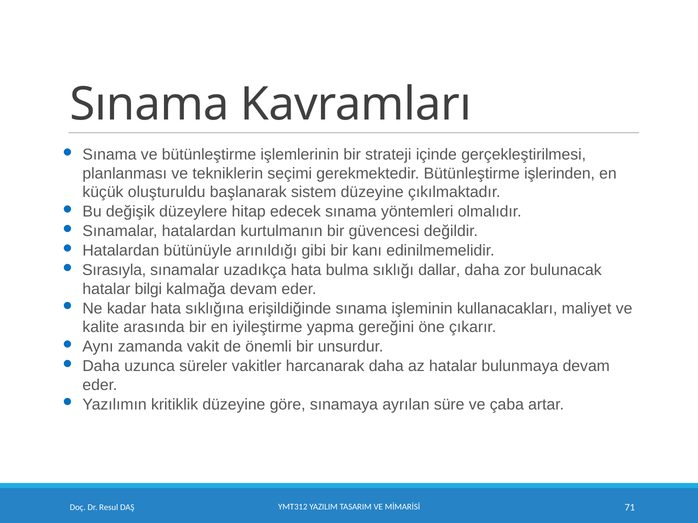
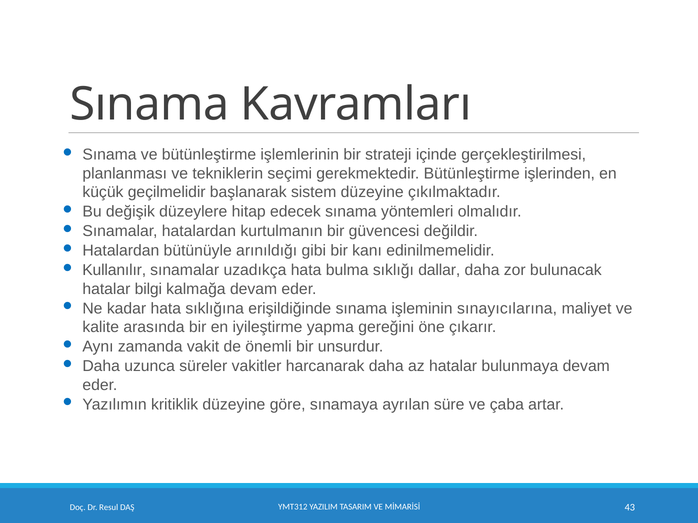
oluşturuldu: oluşturuldu -> geçilmelidir (167, 192)
Sırasıyla: Sırasıyla -> Kullanılır (114, 270)
kullanacakları: kullanacakları -> sınayıcılarına (507, 309)
71: 71 -> 43 (630, 508)
